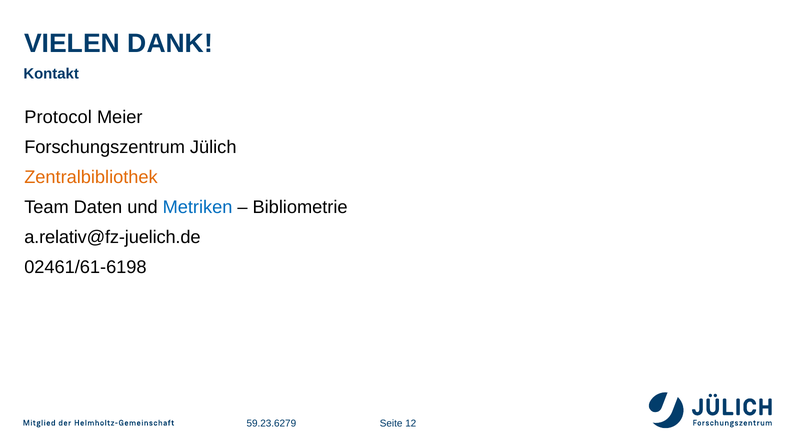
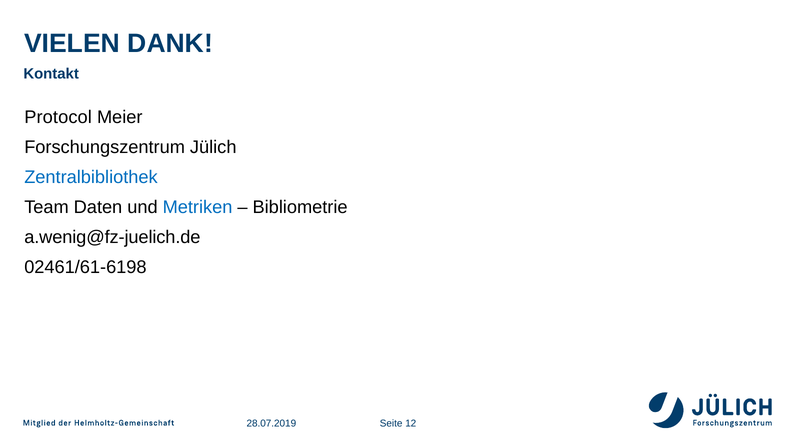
Zentralbibliothek colour: orange -> blue (91, 177)
a.relativ@fz-juelich.de: a.relativ@fz-juelich.de -> a.wenig@fz-juelich.de (112, 237)
59.23.6279: 59.23.6279 -> 28.07.2019 (271, 423)
